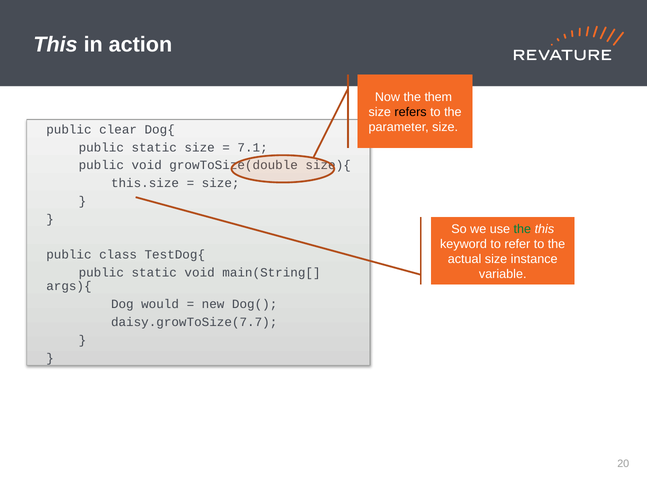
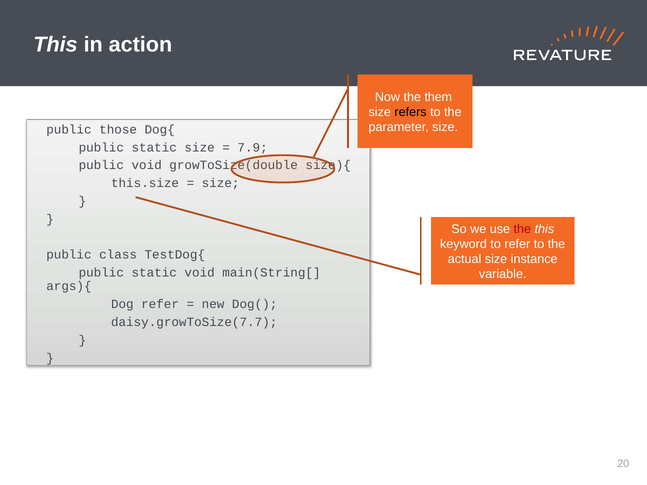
clear: clear -> those (118, 130)
7.1: 7.1 -> 7.9 (253, 147)
the colour: green -> red (522, 229)
Dog would: would -> refer (160, 304)
